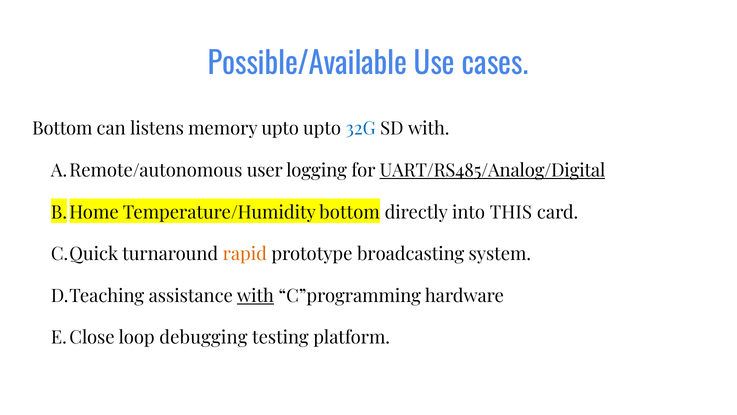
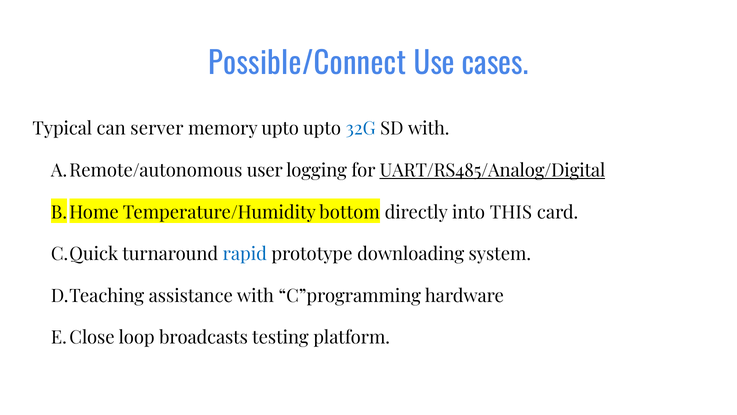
Possible/Available: Possible/Available -> Possible/Connect (307, 64)
Bottom: Bottom -> Typical (62, 129)
listens: listens -> server (157, 129)
rapid colour: orange -> blue (245, 254)
broadcasting: broadcasting -> downloading (411, 254)
with underline: present -> none (255, 296)
debugging: debugging -> broadcasts (204, 338)
